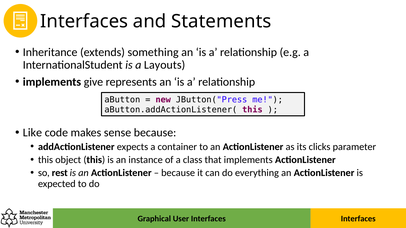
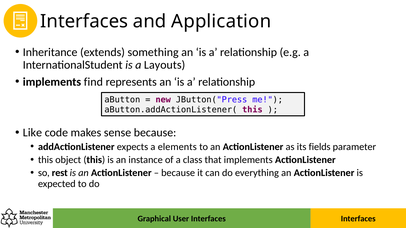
Statements: Statements -> Application (221, 21)
give: give -> find (93, 82)
container: container -> elements (177, 147)
clicks: clicks -> fields (320, 147)
